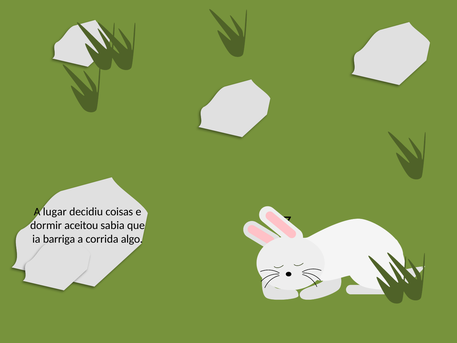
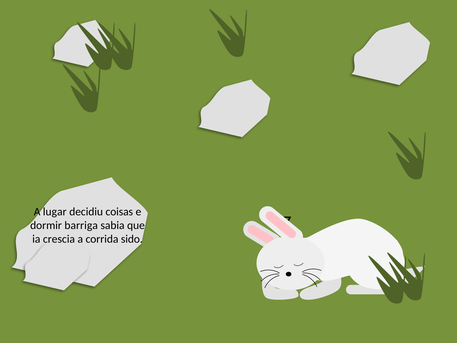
aceitou: aceitou -> barriga (81, 225)
barriga: barriga -> crescia (59, 239)
algo: algo -> sido (132, 239)
